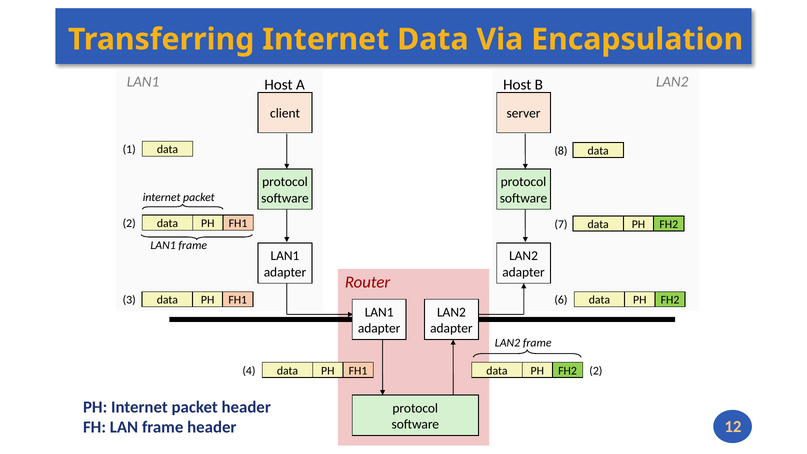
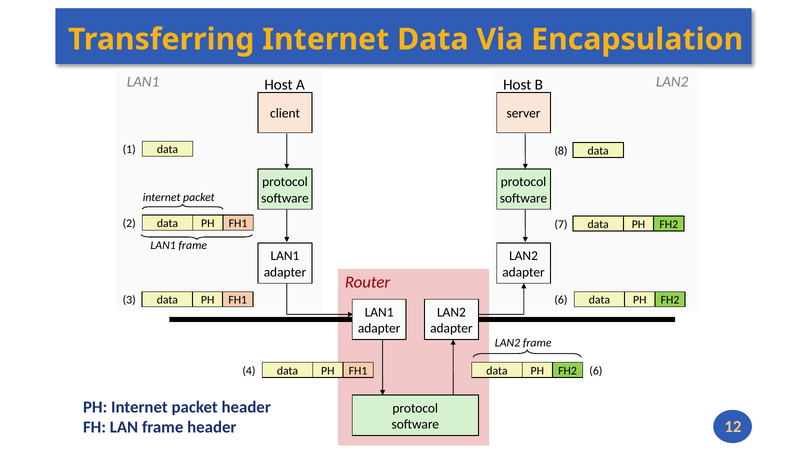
2: 2 -> 6 (596, 371)
